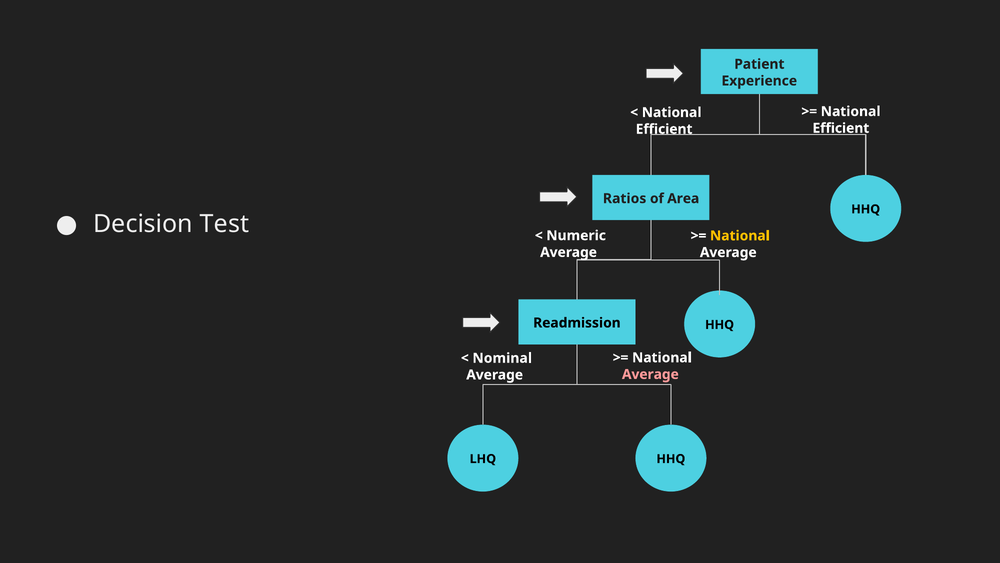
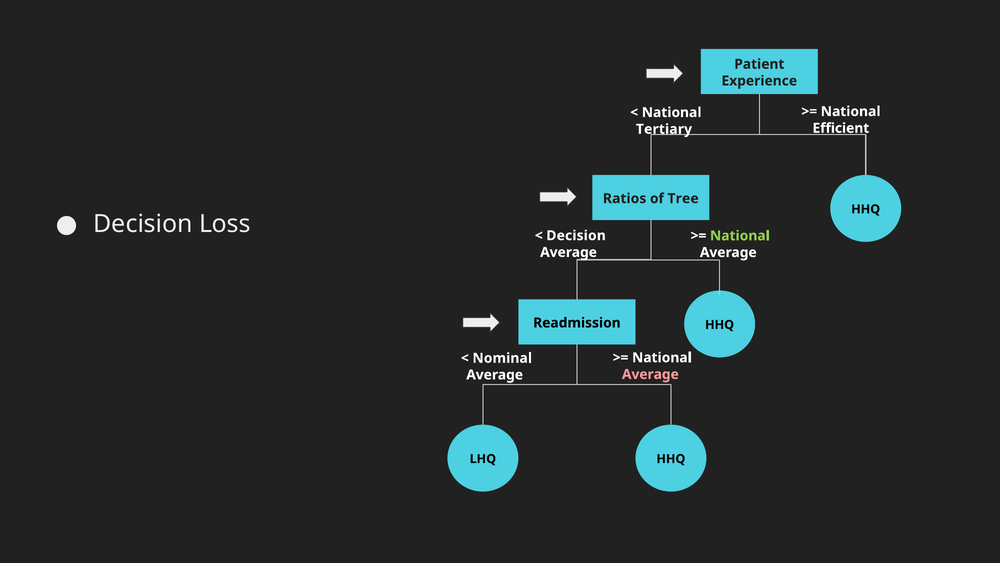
Efficient: Efficient -> Tertiary (664, 129)
Area: Area -> Tree (683, 198)
Test: Test -> Loss (225, 224)
Numeric: Numeric -> Decision (576, 235)
National colour: yellow -> light green (740, 236)
